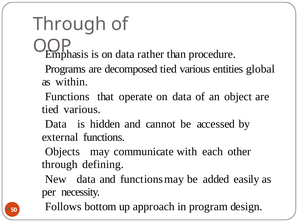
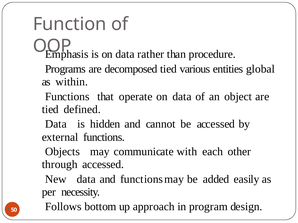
Through: Through -> Function (70, 24)
various: various -> defined (82, 110)
through defining: defining -> accessed (103, 165)
